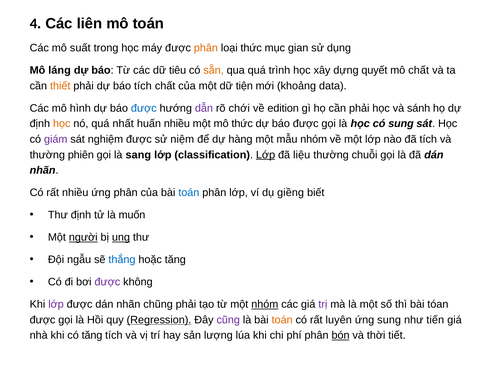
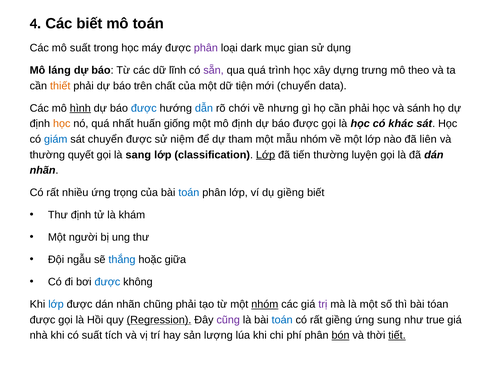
Các liên: liên -> biết (90, 23)
phân colour: orange -> purple (206, 48)
loại thức: thức -> dark (251, 48)
tiêu: tiêu -> lĩnh (178, 70)
sẵn colour: orange -> purple (214, 70)
quyết: quyết -> trưng (374, 70)
mô chất: chất -> theo (419, 70)
báo tích: tích -> trên (143, 86)
mới khoảng: khoảng -> chuyển (297, 86)
hình underline: none -> present (80, 108)
dẫn colour: purple -> blue (204, 108)
edition: edition -> nhưng (283, 108)
huấn nhiều: nhiều -> giống (177, 124)
mô thức: thức -> định (242, 124)
có sung: sung -> khác (401, 124)
giám colour: purple -> blue (56, 139)
sát nghiệm: nghiệm -> chuyển (105, 139)
hàng: hàng -> tham (240, 139)
đã tích: tích -> liên (428, 139)
phiên: phiên -> quyết (81, 155)
liệu: liệu -> tiến (302, 155)
chuỗi: chuỗi -> luyện (365, 155)
ứng phân: phân -> trọng (126, 193)
muốn: muốn -> khám (132, 215)
người underline: present -> none (83, 237)
ung underline: present -> none (121, 237)
hoặc tăng: tăng -> giữa (175, 260)
được colour: purple -> blue (107, 282)
lớp colour: purple -> blue (56, 305)
toán colour: orange -> blue (282, 320)
rất luyên: luyên -> giềng (339, 320)
tiến: tiến -> true (435, 320)
có tăng: tăng -> suất (92, 336)
tiết underline: none -> present (397, 336)
